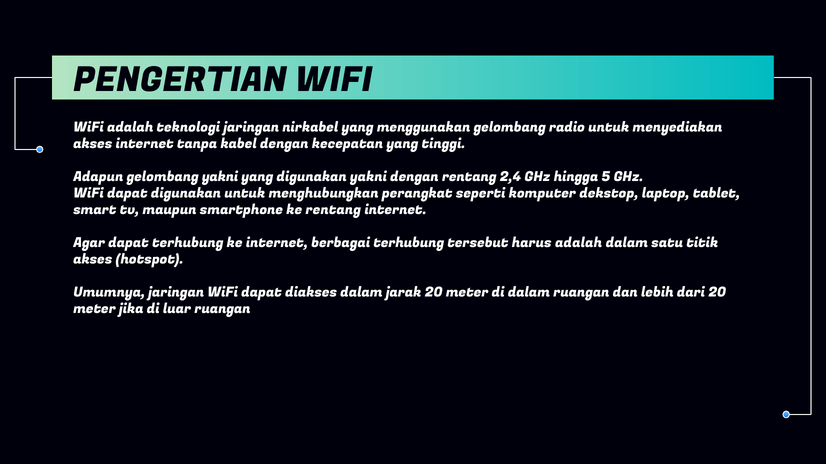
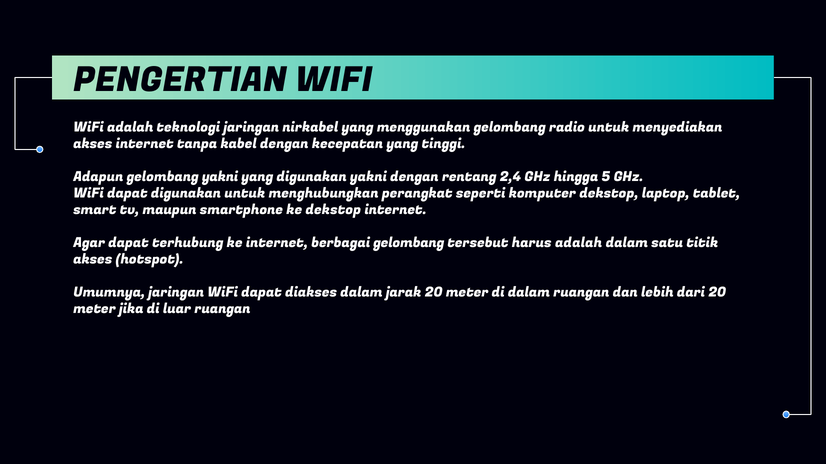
ke rentang: rentang -> dekstop (333, 210)
berbagai terhubung: terhubung -> gelombang (409, 243)
